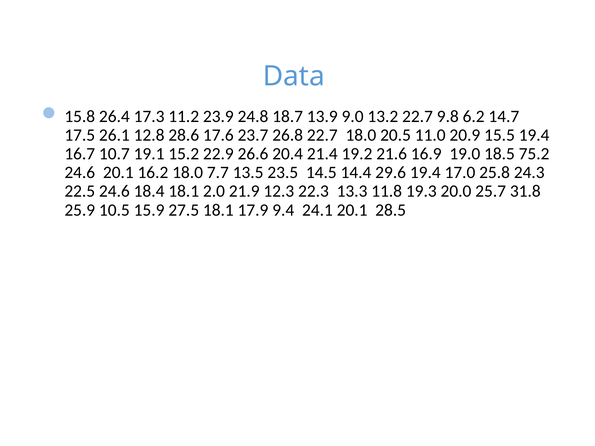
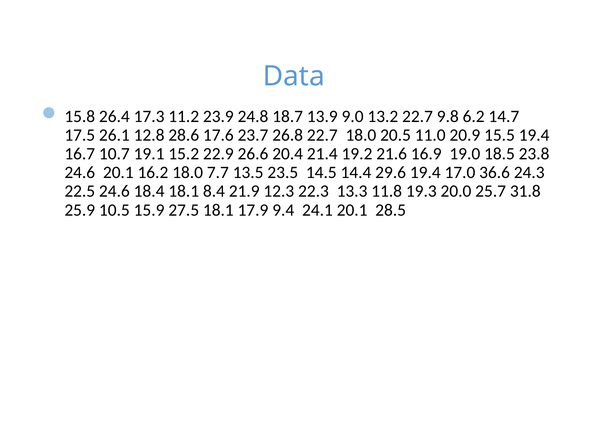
75.2: 75.2 -> 23.8 (534, 154)
25.8: 25.8 -> 36.6 (495, 173)
2.0: 2.0 -> 8.4 (214, 191)
